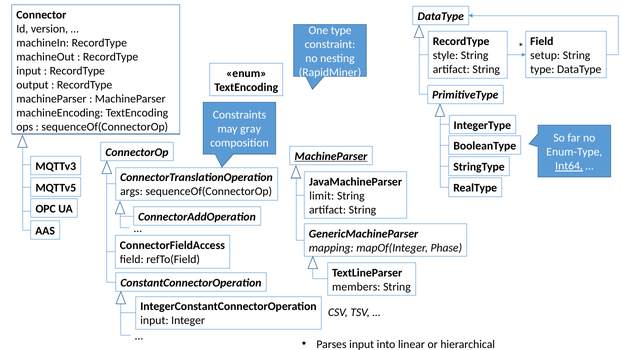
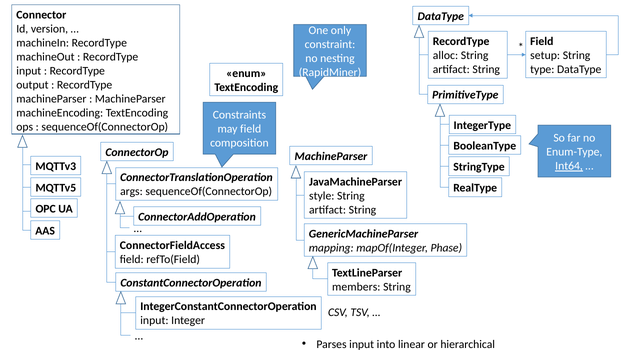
One type: type -> only (341, 30)
style: style -> alloc (445, 56)
may gray: gray -> field (251, 129)
MachineParser underline: present -> none (331, 156)
limit: limit -> style (322, 196)
